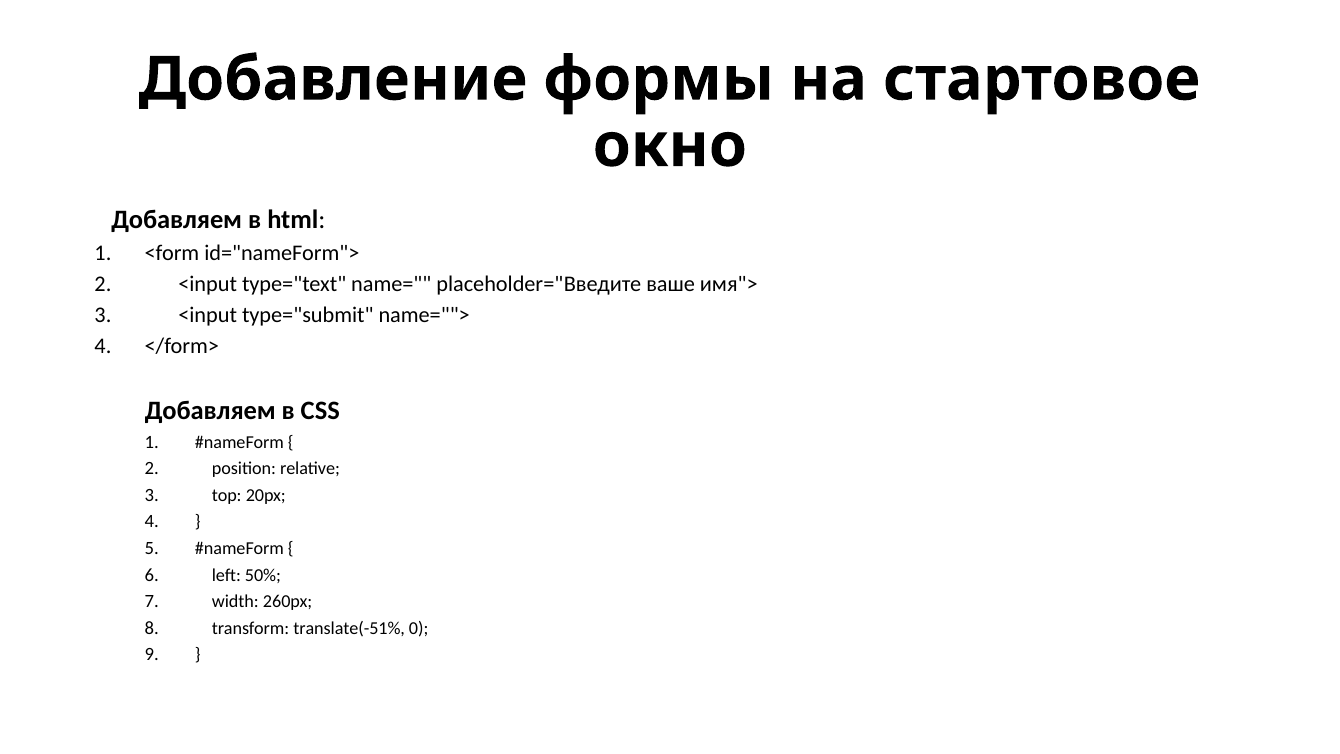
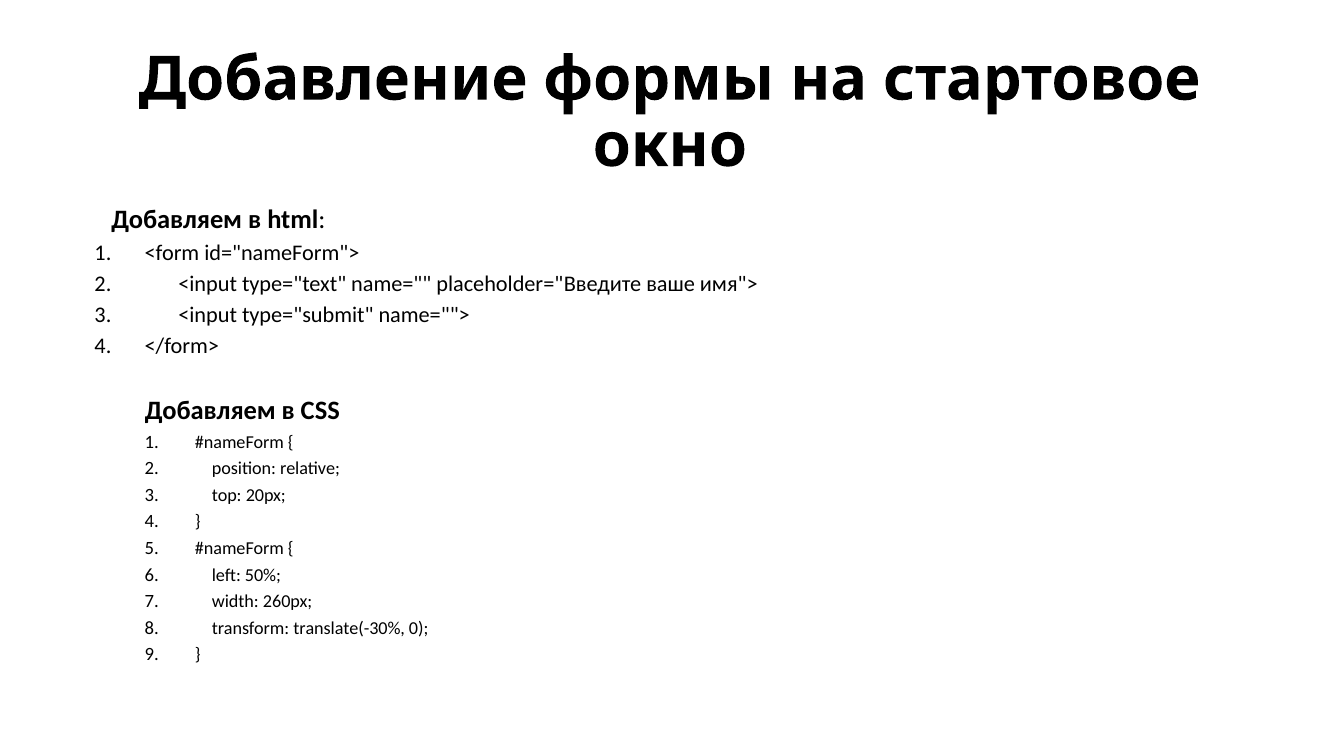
translate(-51%: translate(-51% -> translate(-30% (349, 628)
